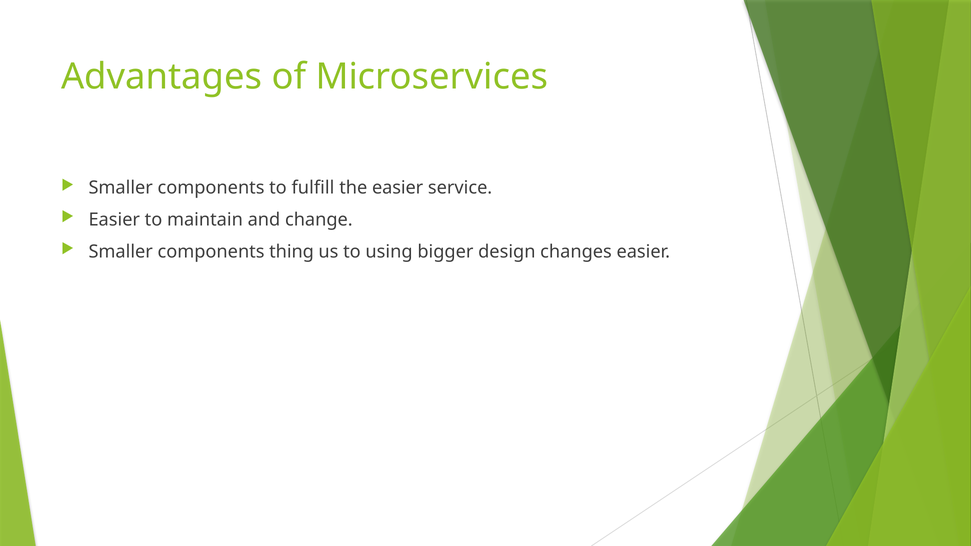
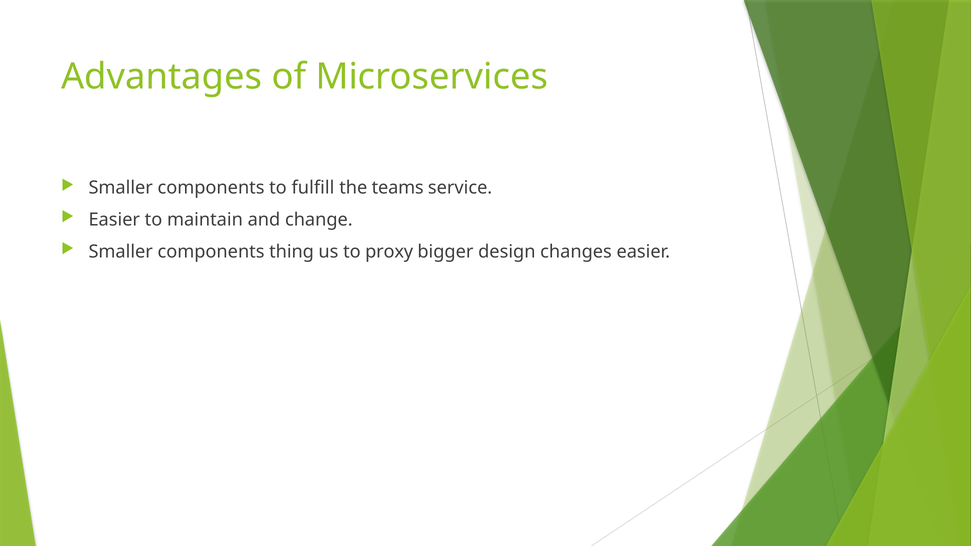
the easier: easier -> teams (398, 188)
using: using -> proxy (389, 252)
